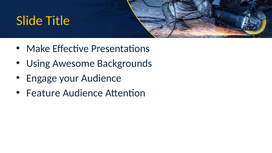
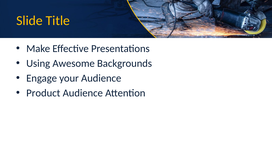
Feature: Feature -> Product (43, 93)
